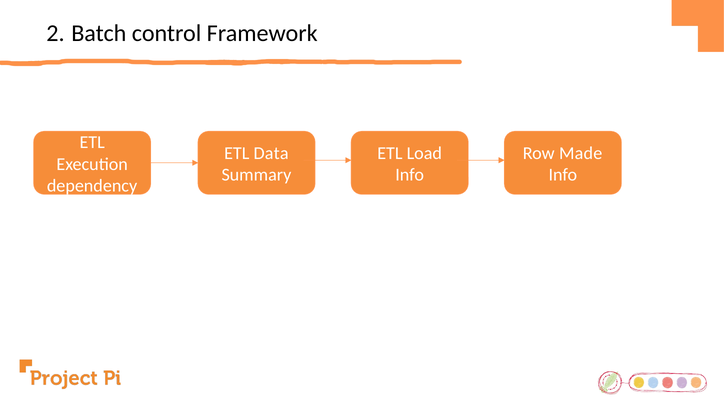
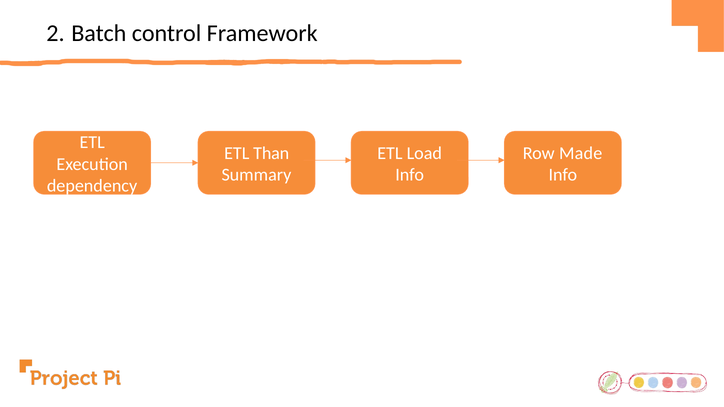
Data: Data -> Than (271, 153)
